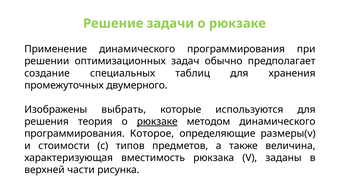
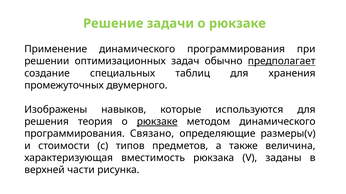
предполагает underline: none -> present (282, 61)
выбрать: выбрать -> навыков (124, 110)
Которое: Которое -> Связано (152, 134)
